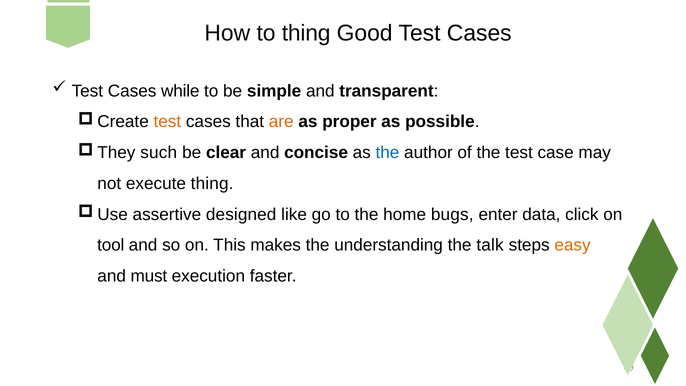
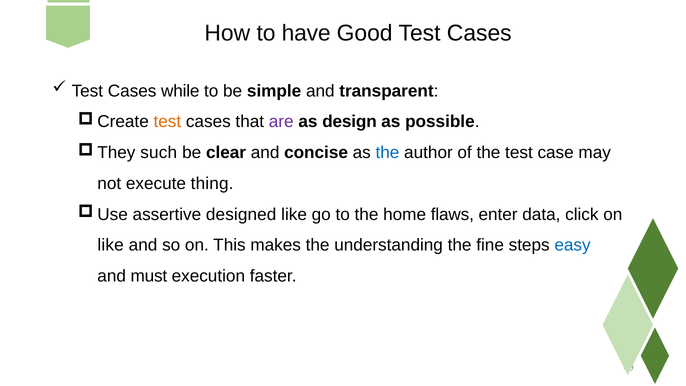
to thing: thing -> have (306, 33)
are colour: orange -> purple (281, 122)
proper: proper -> design (349, 122)
bugs: bugs -> flaws (452, 214)
tool: tool -> like (111, 245)
talk: talk -> fine (490, 245)
easy colour: orange -> blue (573, 245)
